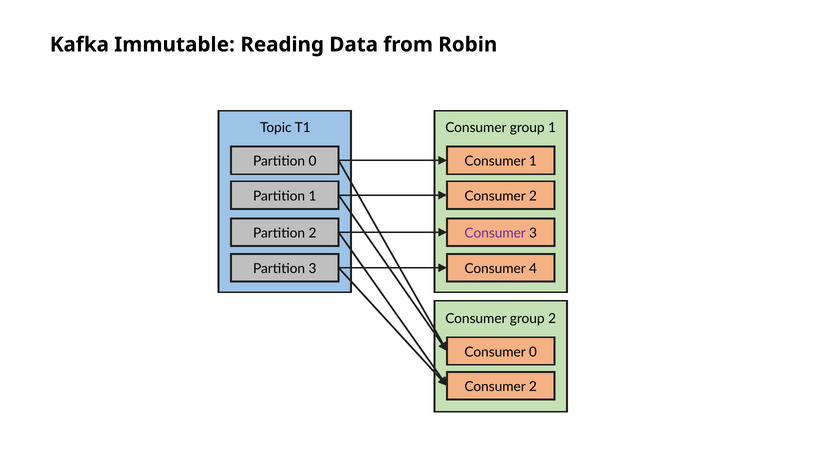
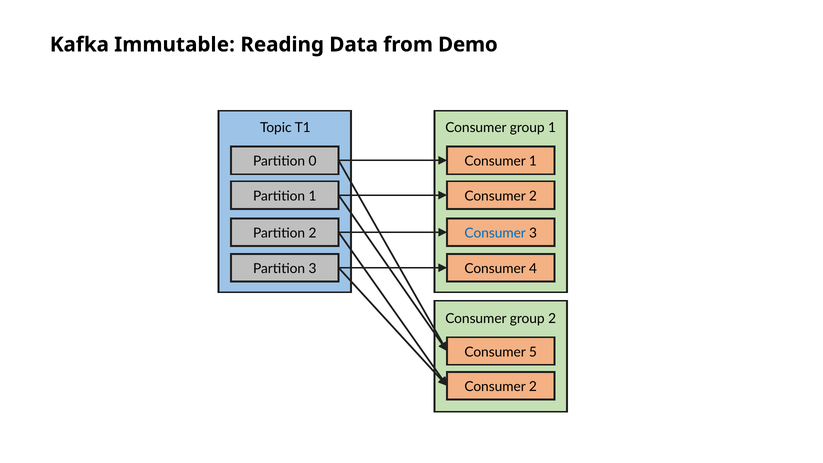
Robin: Robin -> Demo (468, 45)
Consumer colour: purple -> blue (495, 233)
Consumer 0: 0 -> 5 (533, 352)
